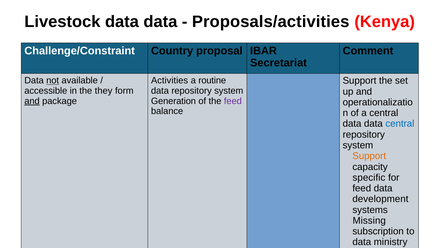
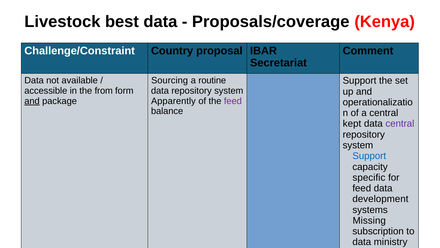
Livestock data: data -> best (122, 22)
Proposals/activities: Proposals/activities -> Proposals/coverage (271, 22)
not underline: present -> none (53, 80)
Activities: Activities -> Sourcing (170, 80)
they: they -> from (104, 91)
Generation: Generation -> Apparently (173, 101)
data: data -> kept (352, 124)
central colour: blue -> purple (400, 124)
Support colour: orange -> blue (369, 156)
